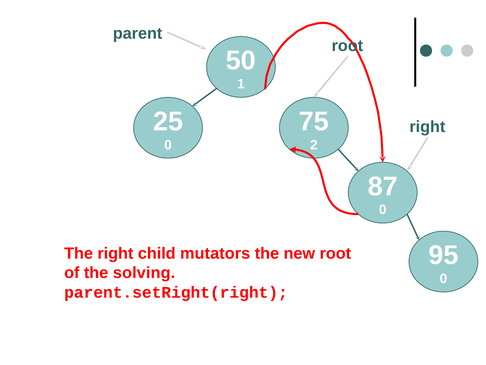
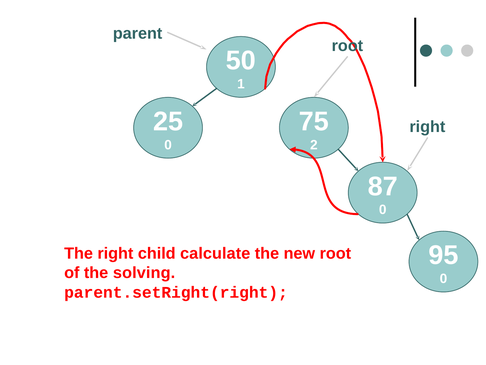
mutators: mutators -> calculate (215, 253)
